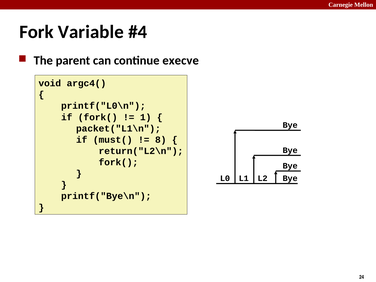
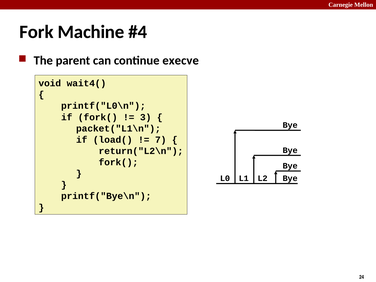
Variable: Variable -> Machine (91, 32)
argc4(: argc4( -> wait4( (86, 83)
1: 1 -> 3 (146, 117)
must(: must( -> load( (113, 140)
8: 8 -> 7 (161, 140)
